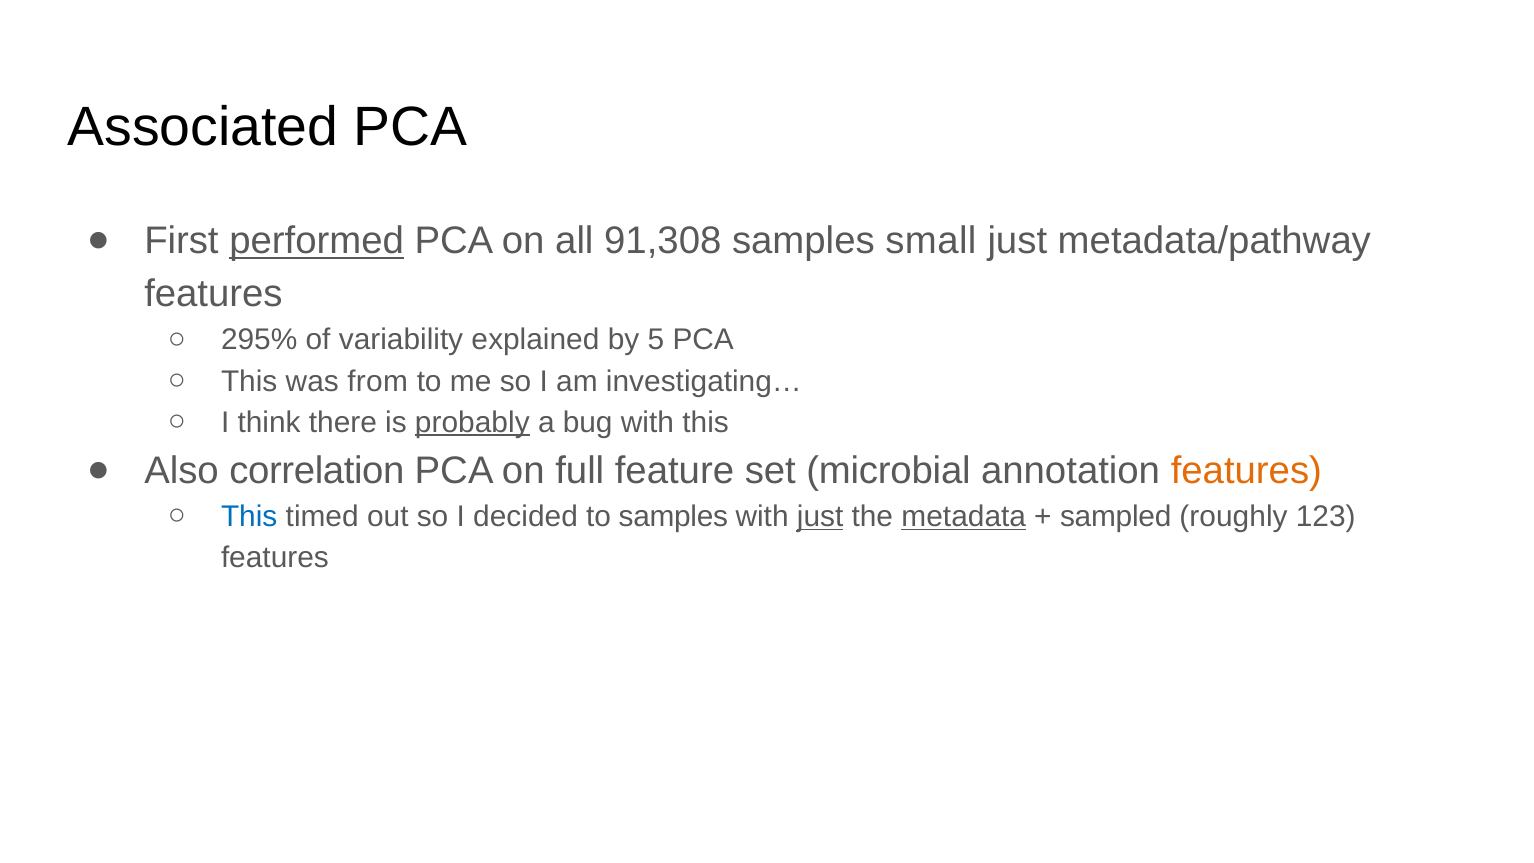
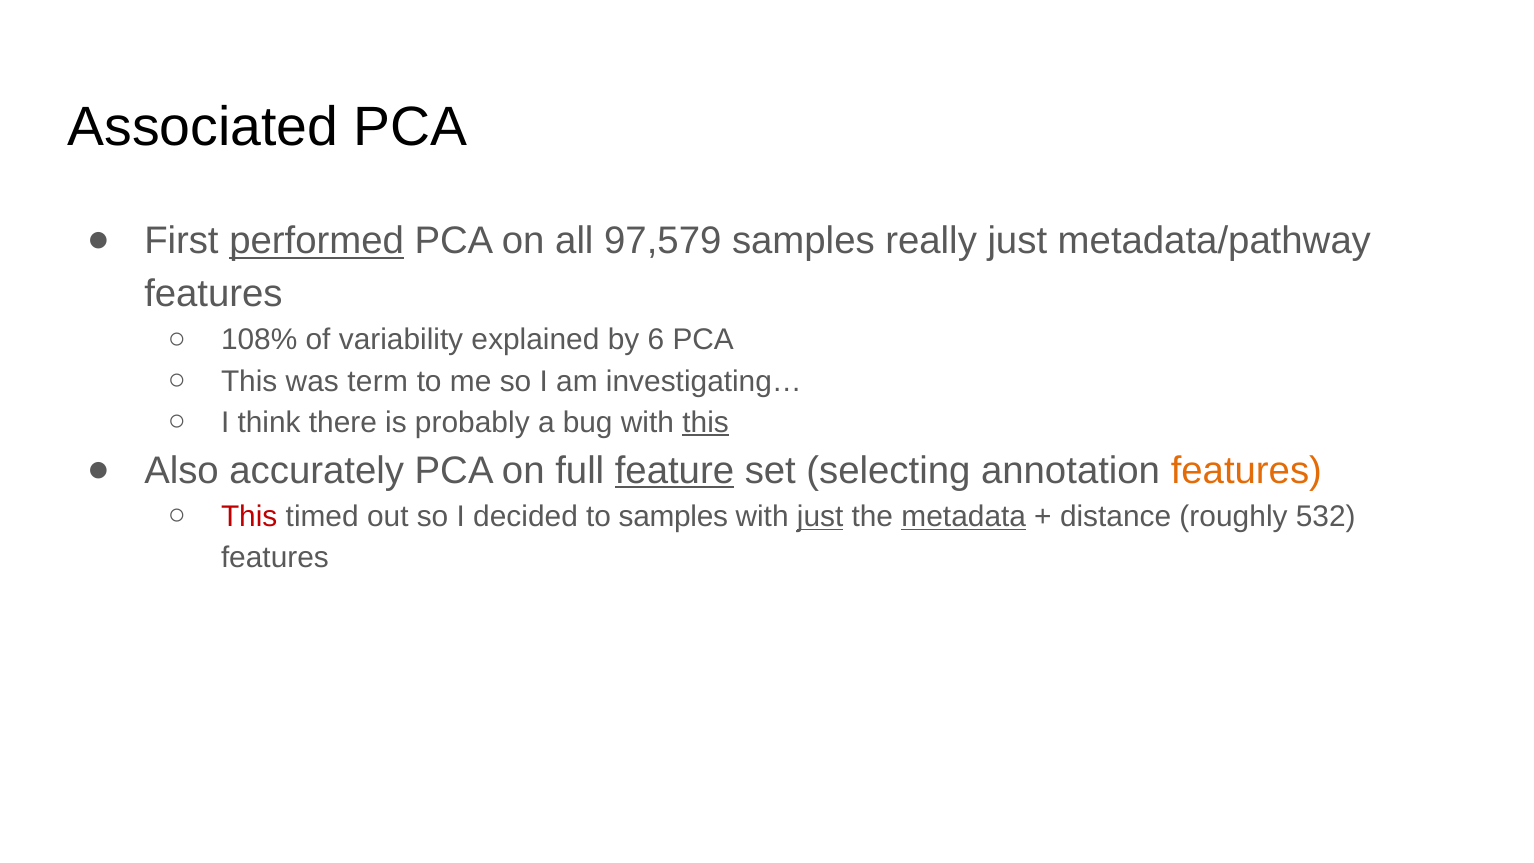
91,308: 91,308 -> 97,579 (663, 241)
small: small -> really (931, 241)
295%: 295% -> 108% (259, 340)
5: 5 -> 6 (656, 340)
from: from -> term (378, 381)
probably underline: present -> none (472, 422)
this underline: none -> present (706, 422)
correlation: correlation -> accurately (317, 471)
feature underline: none -> present (674, 471)
microbial: microbial -> selecting (888, 471)
This colour: blue -> red (249, 517)
sampled: sampled -> distance (1116, 517)
123: 123 -> 532 (1326, 517)
